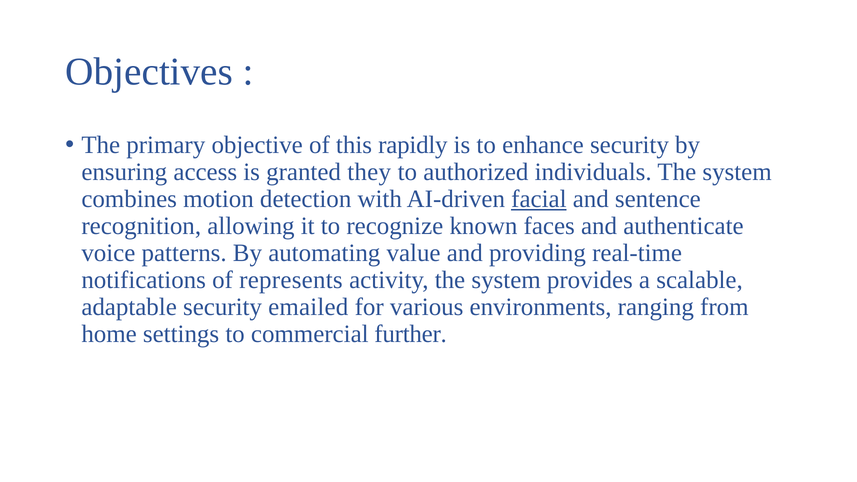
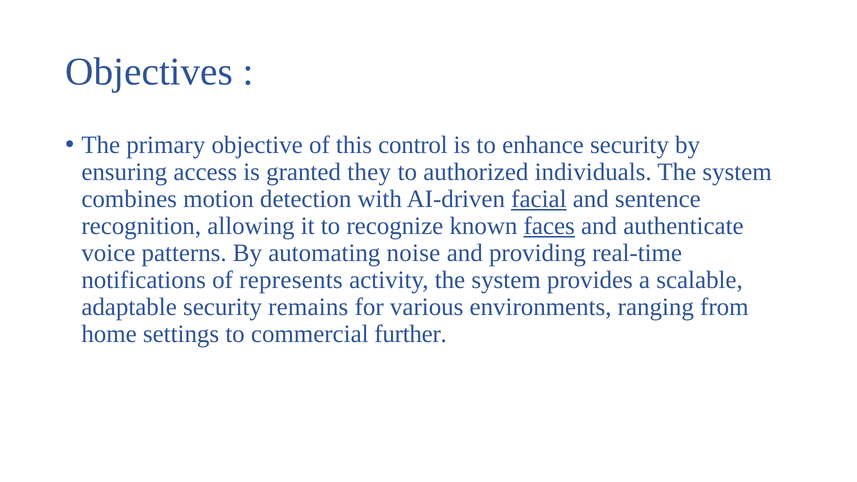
rapidly: rapidly -> control (413, 145)
faces underline: none -> present (549, 226)
value: value -> noise (413, 253)
emailed: emailed -> remains (308, 307)
